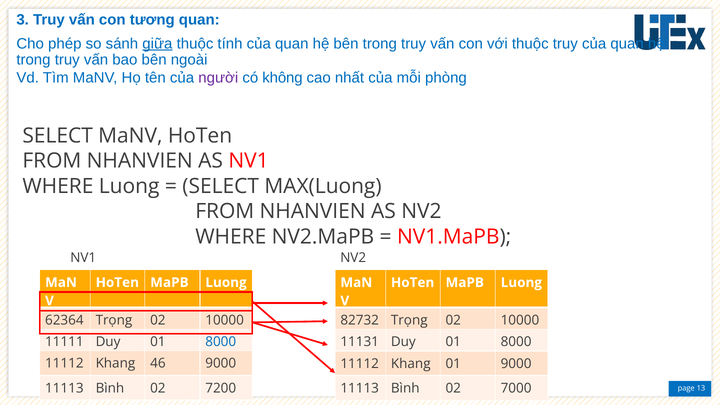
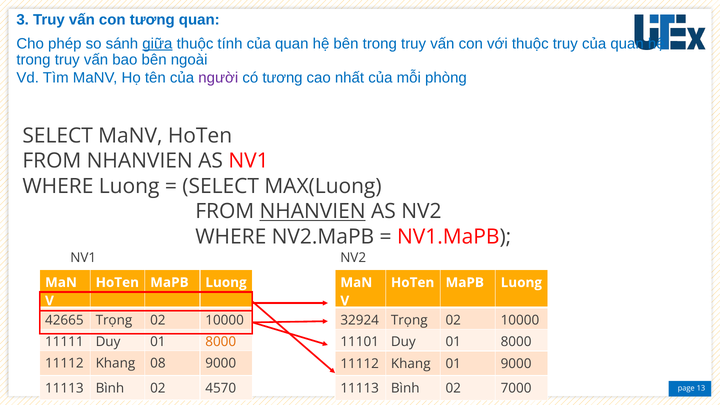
có không: không -> tương (283, 78)
NHANVIEN underline: none -> present (313, 211)
62364: 62364 -> 42665 (64, 320)
82732: 82732 -> 32924 (360, 320)
8000 colour: blue -> orange (221, 342)
11131: 11131 -> 11101 (360, 342)
46: 46 -> 08 (158, 364)
7200: 7200 -> 4570 (221, 388)
